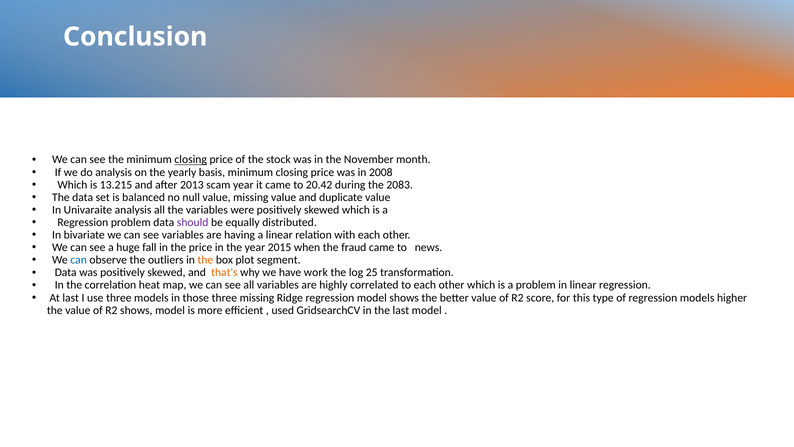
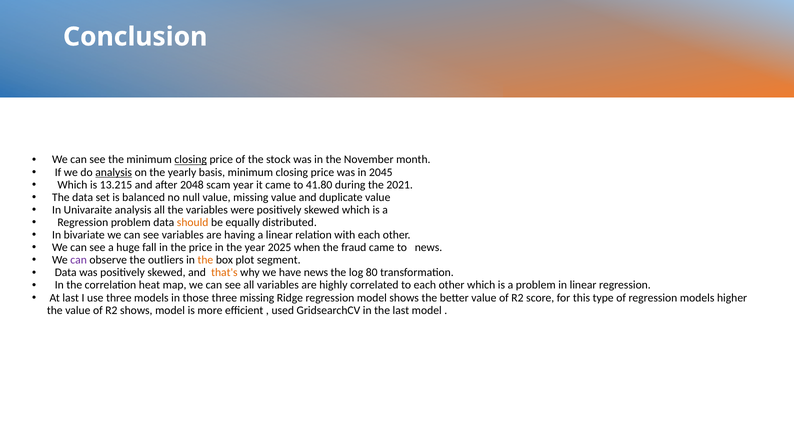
analysis underline: none -> present (114, 172)
2008: 2008 -> 2045 (381, 172)
2013: 2013 -> 2048 (192, 185)
20.42: 20.42 -> 41.80 (319, 185)
2083: 2083 -> 2021 (400, 185)
should colour: purple -> orange (193, 222)
2015: 2015 -> 2025 (280, 247)
can colour: blue -> purple (79, 260)
have work: work -> news (316, 272)
25: 25 -> 80 (372, 272)
